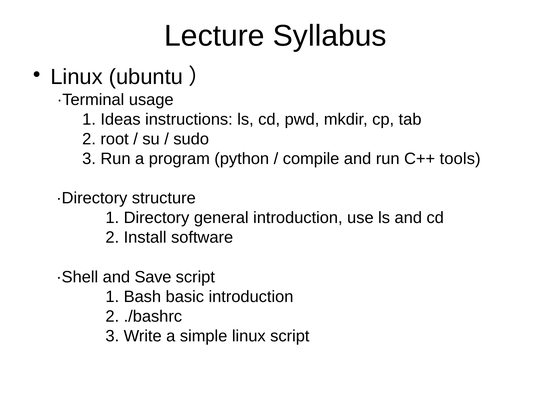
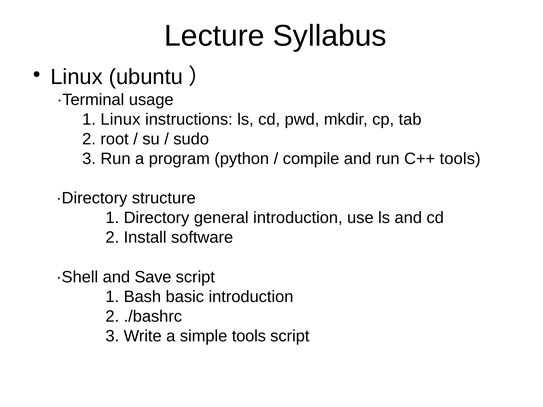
1 Ideas: Ideas -> Linux (120, 119)
simple linux: linux -> tools (249, 336)
